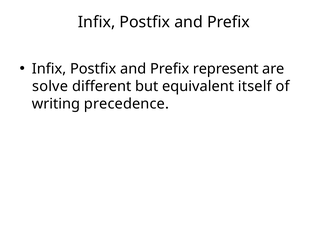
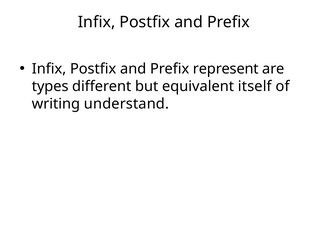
solve: solve -> types (50, 86)
precedence: precedence -> understand (126, 104)
